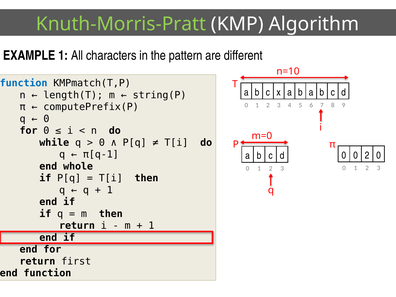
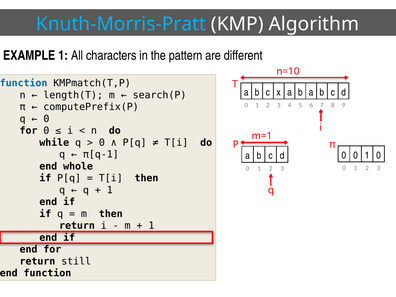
Knuth-Morris-Pratt colour: light green -> light blue (121, 24)
string(P: string(P -> search(P (160, 95)
m=0: m=0 -> m=1 (262, 136)
2: 2 -> 1 (367, 155)
first: first -> still (76, 261)
